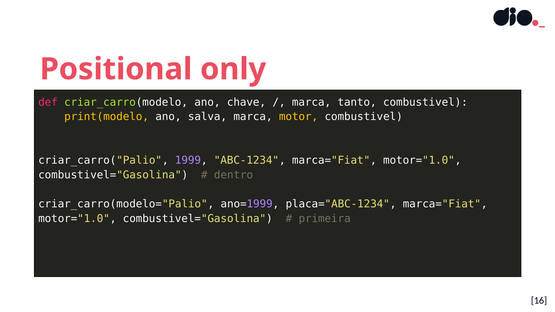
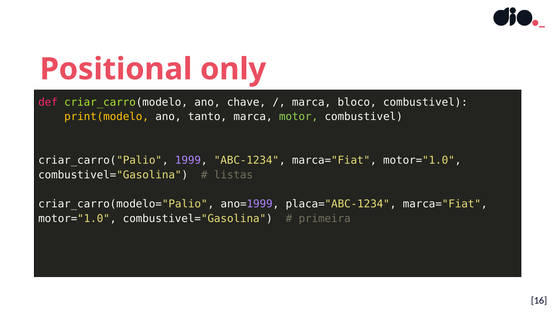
tanto: tanto -> bloco (357, 102)
salva: salva -> tanto (207, 117)
motor colour: yellow -> light green (299, 117)
dentro: dentro -> listas (234, 175)
